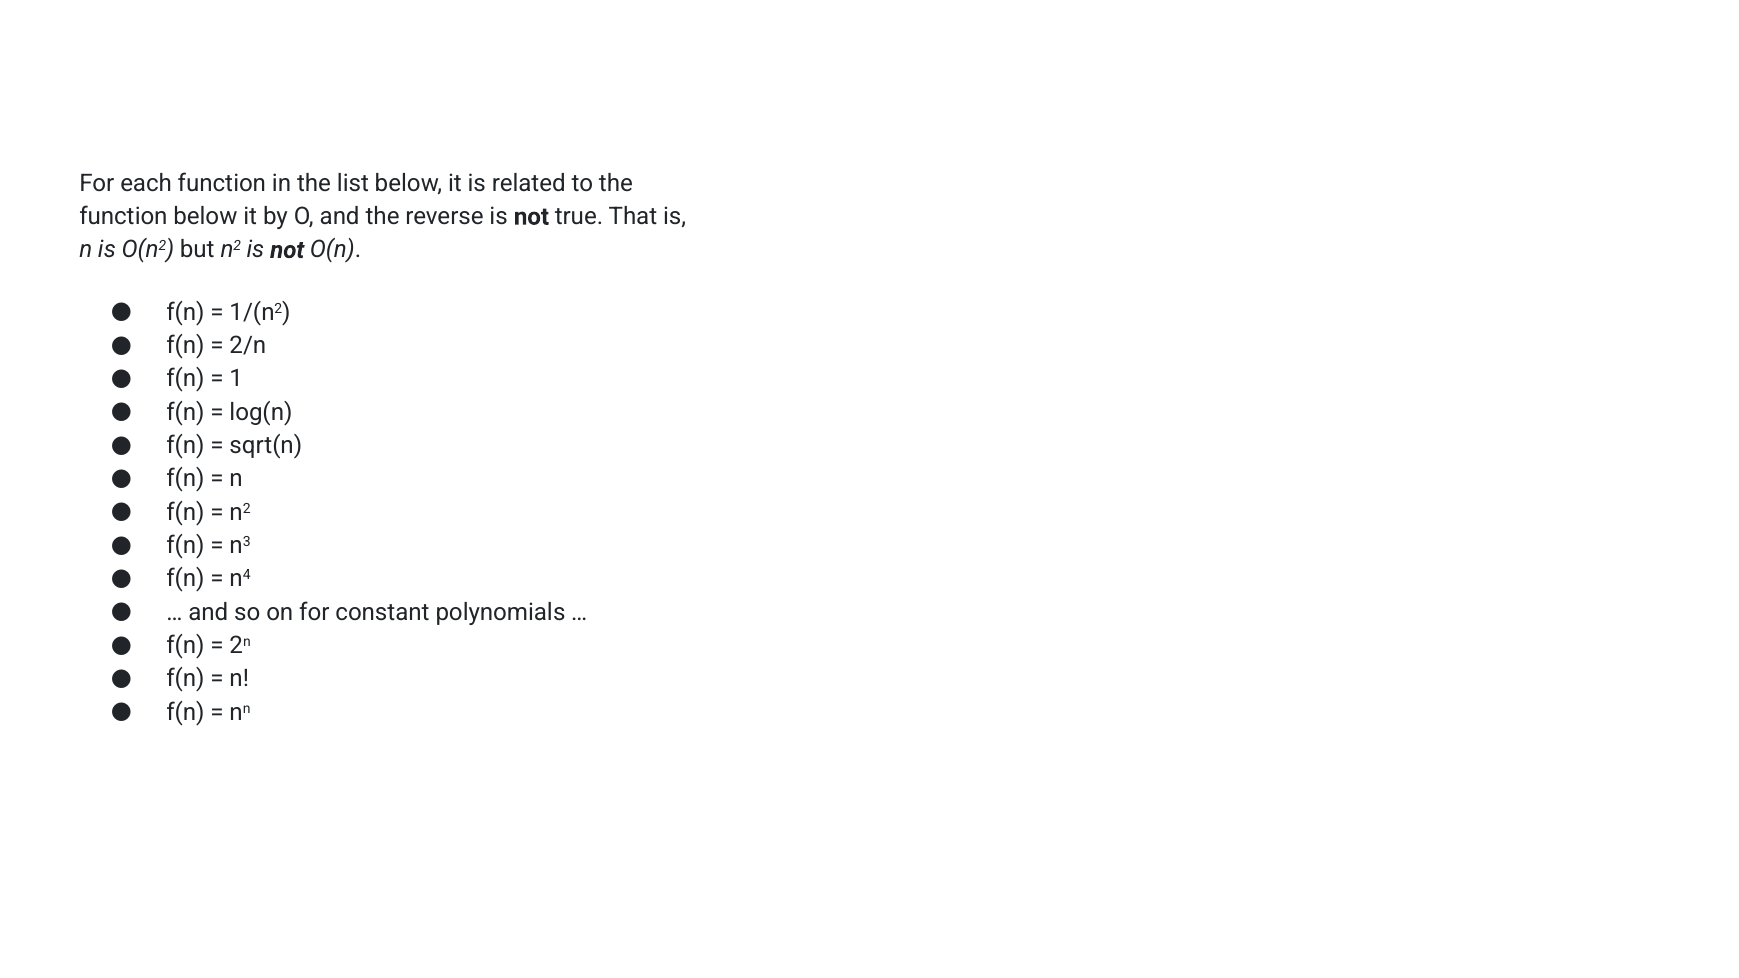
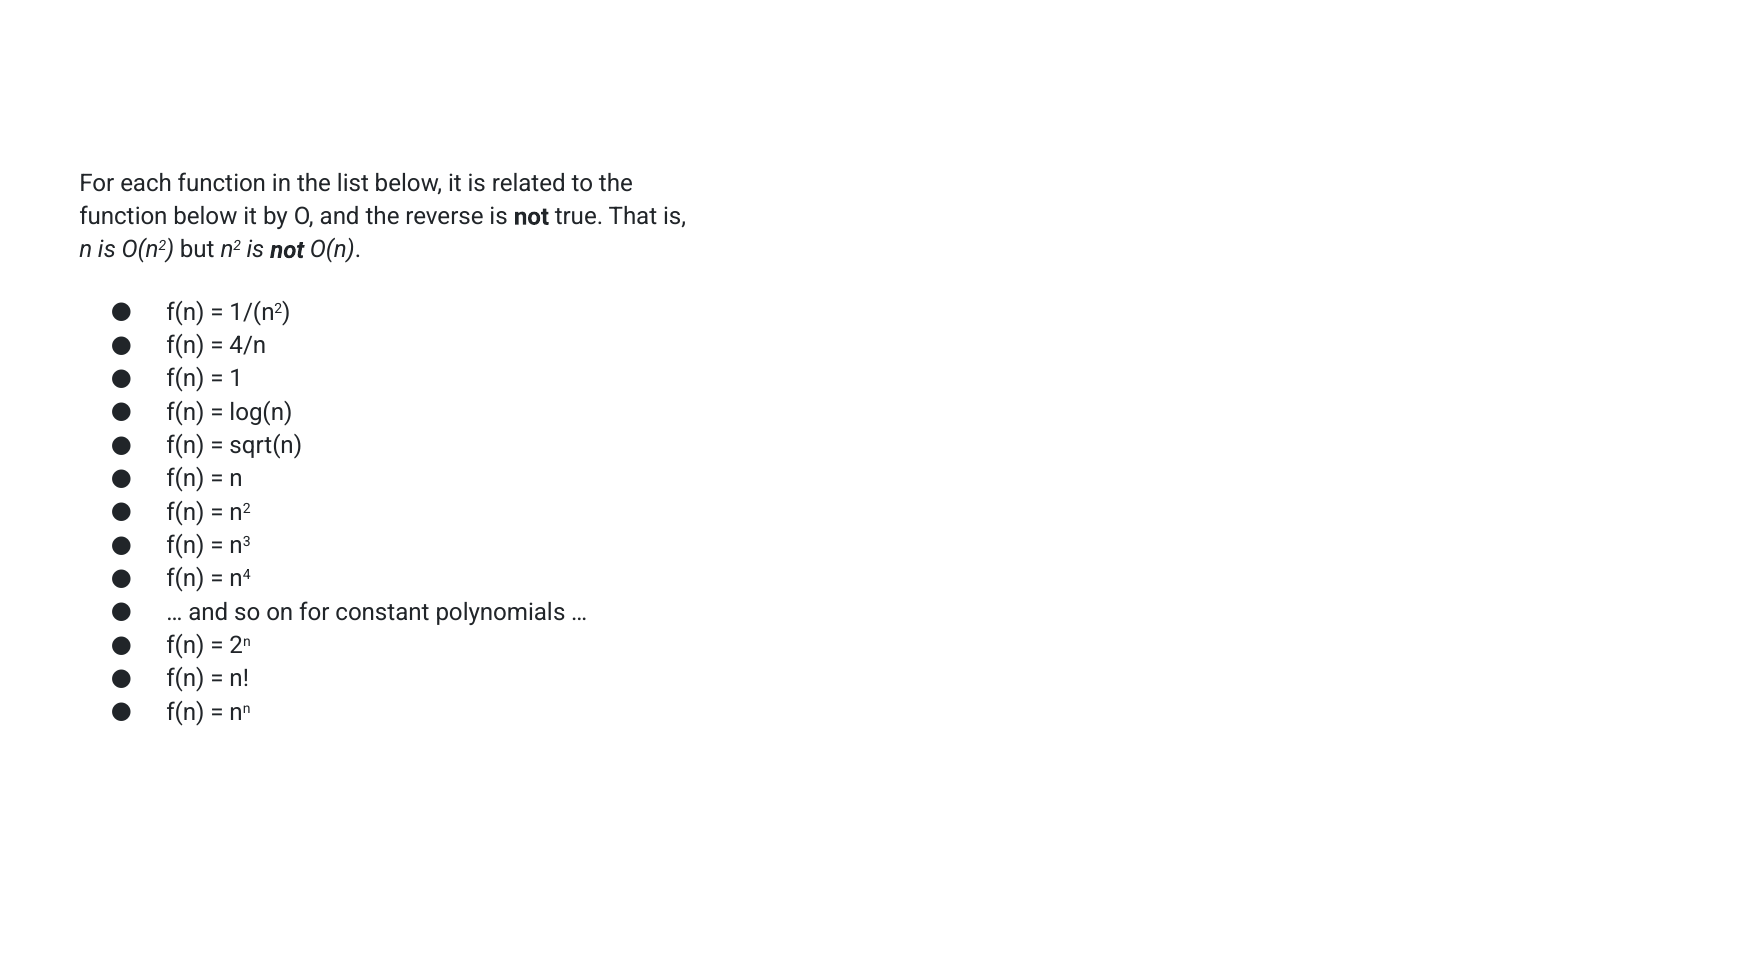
2/n: 2/n -> 4/n (248, 346)
